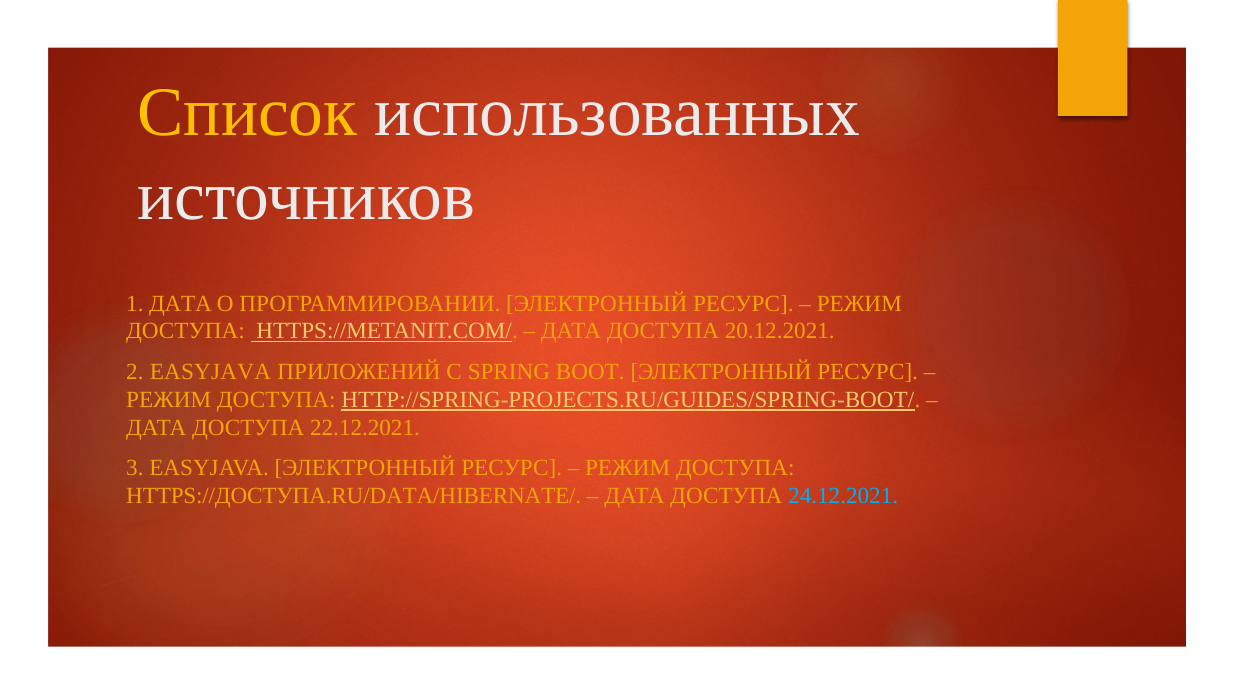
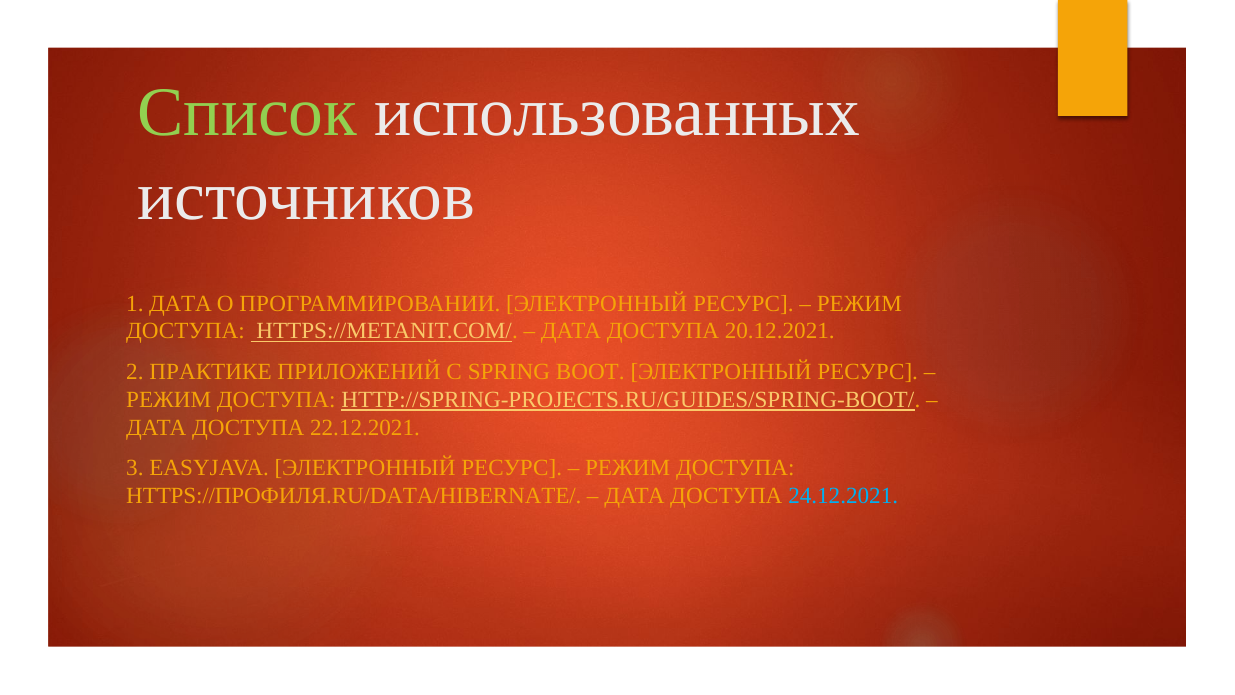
Список colour: yellow -> light green (247, 113)
2 EASYJAVA: EASYJAVA -> ПРАКТИКЕ (211, 372)
HTTPS://ДОСТУПА.RU/DATA/HIBERNATE/: HTTPS://ДОСТУПА.RU/DATA/HIBERNATE/ -> HTTPS://ПРОФИЛЯ.RU/DATA/HIBERNATE/ (354, 496)
